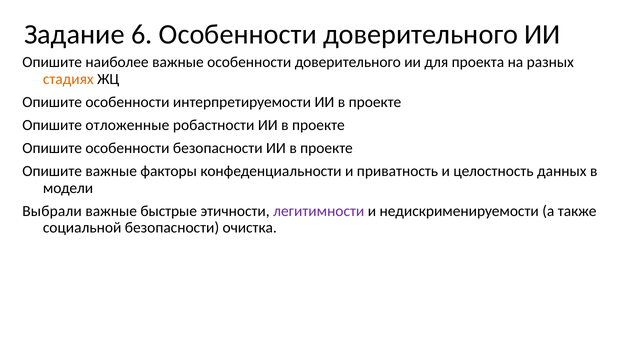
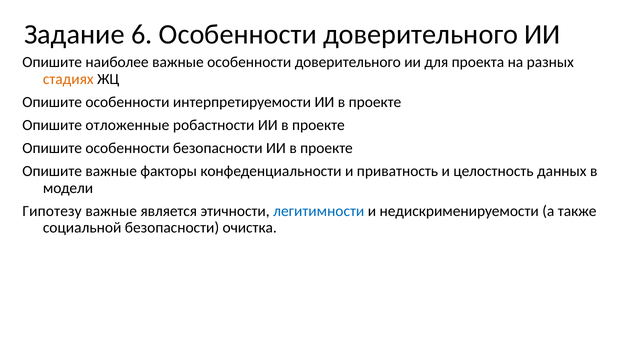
Выбрали: Выбрали -> Гипотезу (52, 211)
быстрые: быстрые -> является (169, 211)
легитимности colour: purple -> blue (319, 211)
